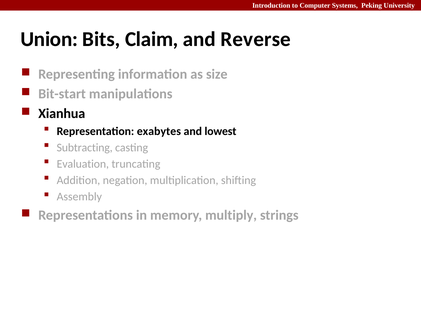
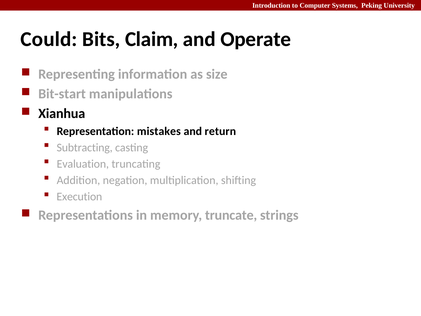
Union: Union -> Could (49, 39)
Reverse: Reverse -> Operate (256, 39)
exabytes: exabytes -> mistakes (159, 131)
lowest: lowest -> return (220, 131)
Assembly: Assembly -> Execution (79, 197)
multiply: multiply -> truncate (231, 215)
